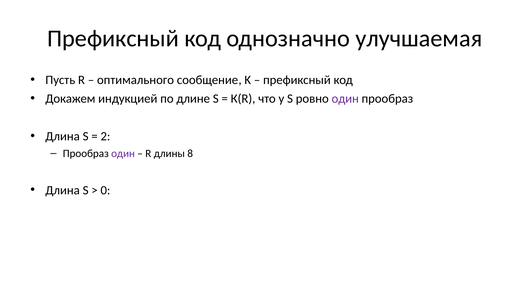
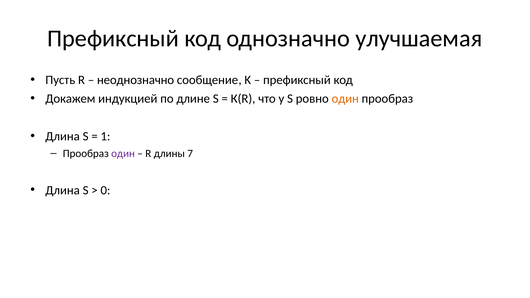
оптимального: оптимального -> неоднозначно (136, 80)
один colour: purple -> orange (345, 99)
2: 2 -> 1 (105, 136)
8: 8 -> 7 (190, 154)
